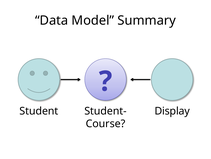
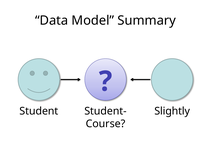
Display: Display -> Slightly (172, 110)
